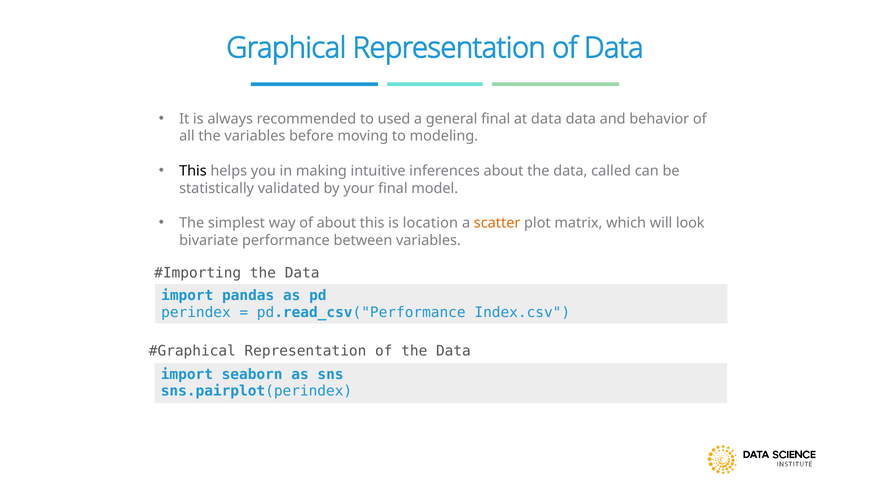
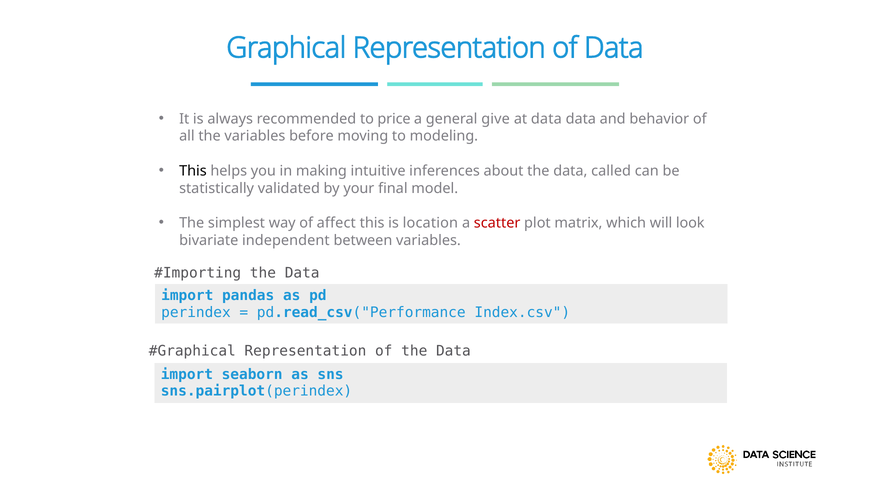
used: used -> price (394, 119)
general final: final -> give (496, 119)
of about: about -> affect (336, 223)
scatter colour: orange -> red (497, 223)
performance: performance -> independent (286, 241)
